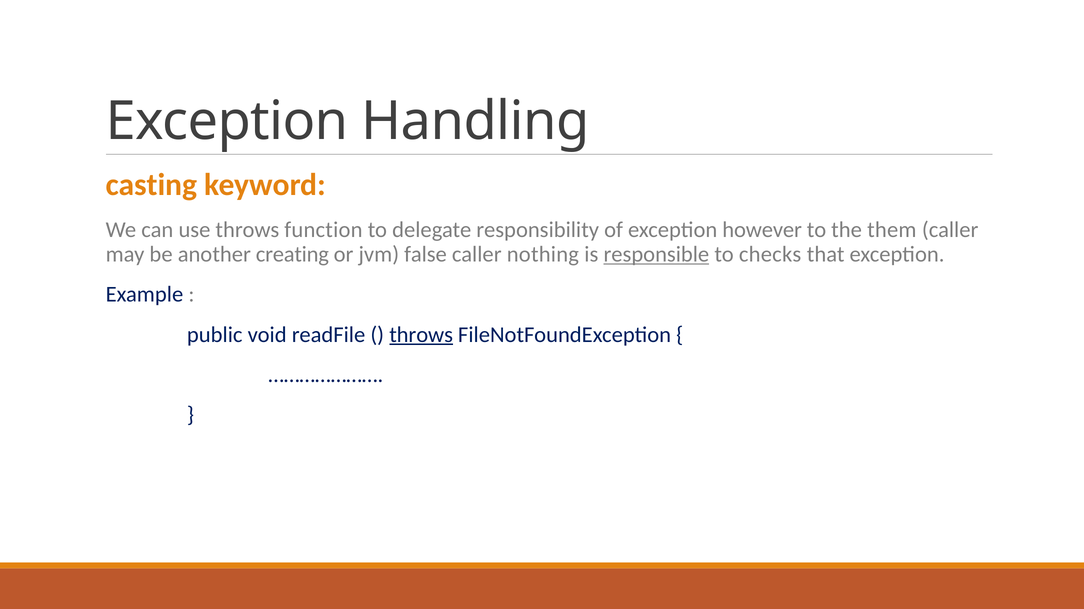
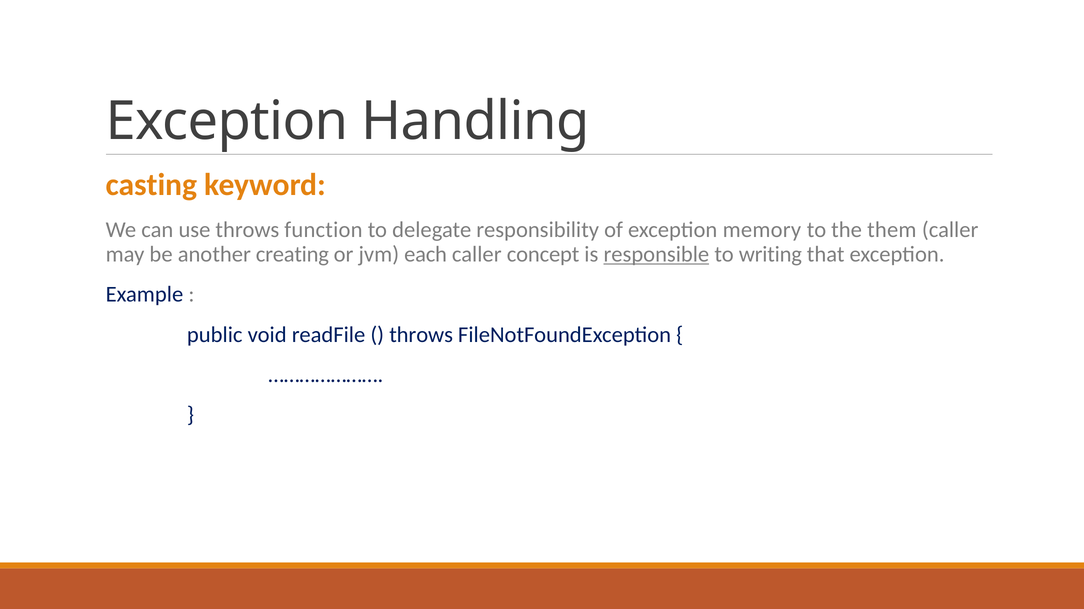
however: however -> memory (762, 230)
false: false -> each (426, 255)
nothing: nothing -> concept (543, 255)
checks: checks -> writing (770, 255)
throws underline: present -> none (421, 335)
